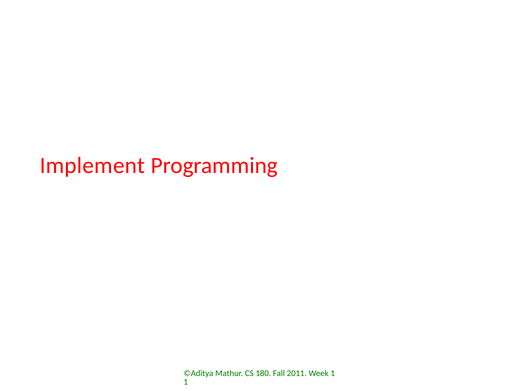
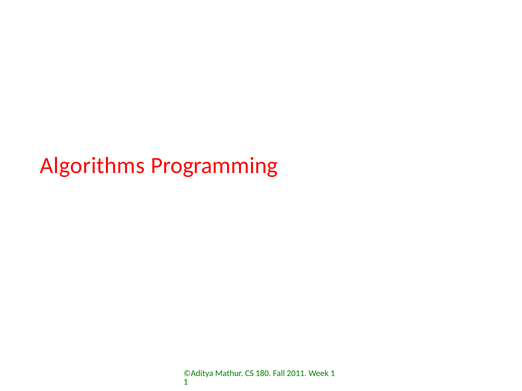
Implement: Implement -> Algorithms (92, 166)
